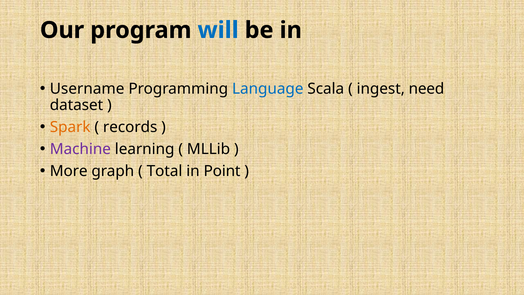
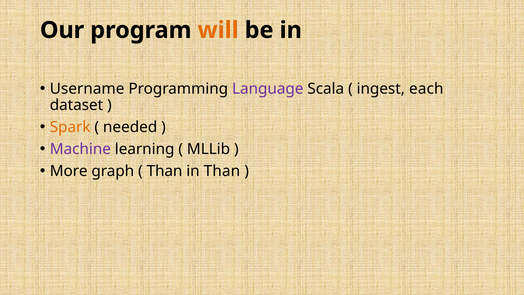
will colour: blue -> orange (218, 30)
Language colour: blue -> purple (268, 89)
need: need -> each (426, 89)
records: records -> needed (130, 127)
Total: Total -> Than (165, 171)
in Point: Point -> Than (222, 171)
